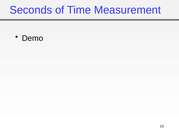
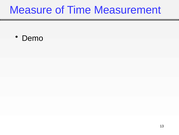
Seconds: Seconds -> Measure (31, 10)
